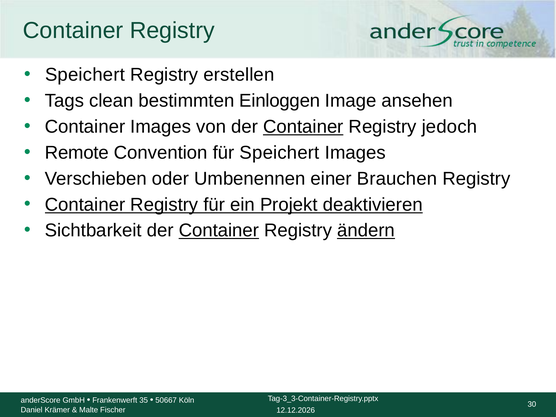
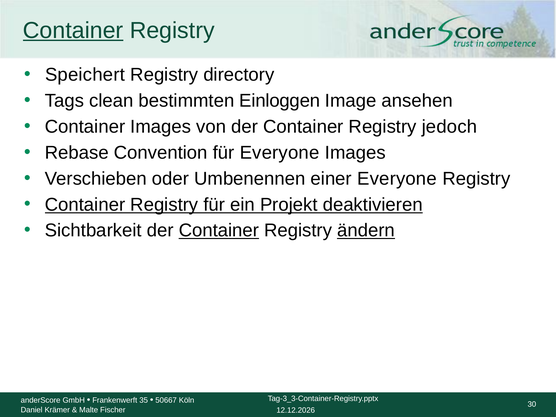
Container underline: none -> present (73, 30)
erstellen: erstellen -> directory (239, 75)
Container underline: present -> none (303, 127)
Remote: Remote -> Rebase (77, 153)
für Speichert: Speichert -> Everyone (280, 153)
einer Brauchen: Brauchen -> Everyone (397, 179)
